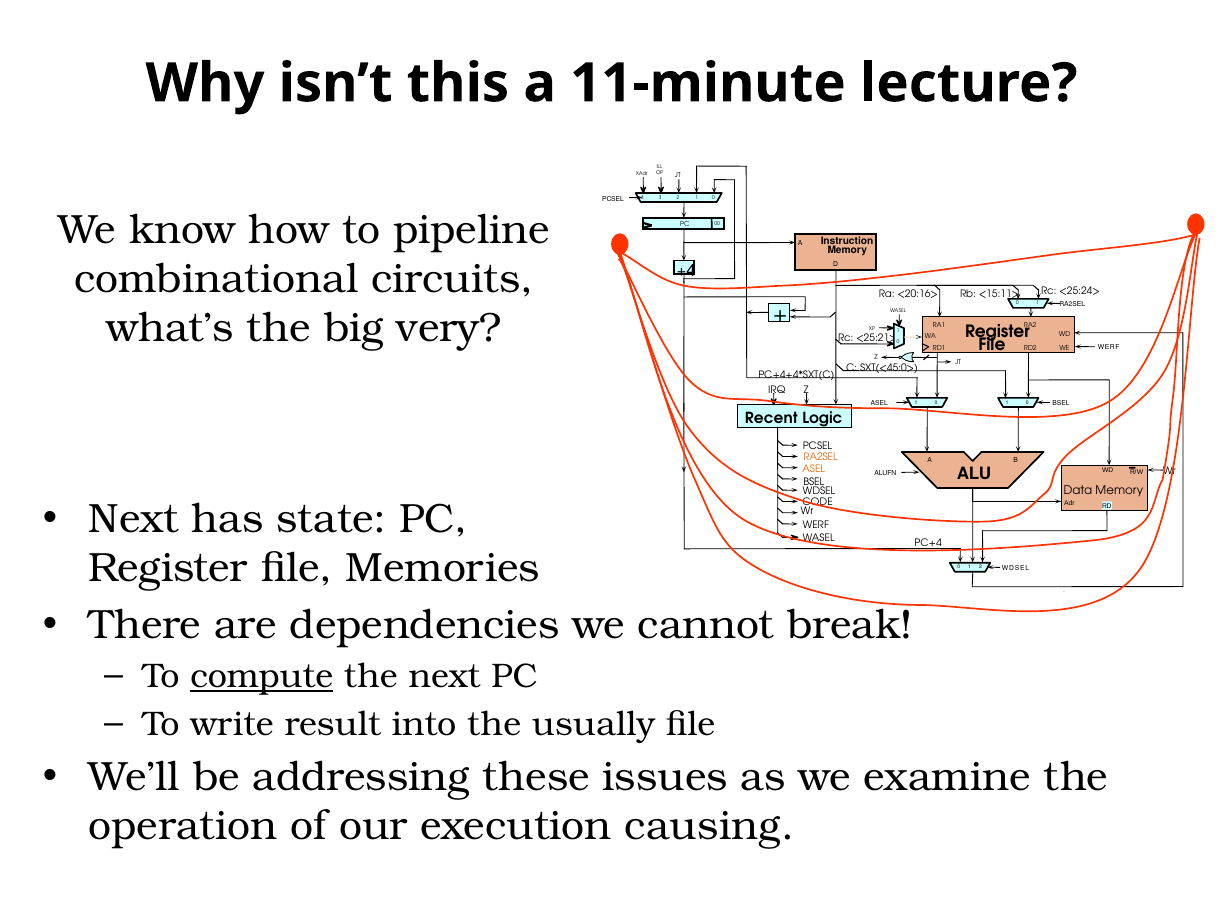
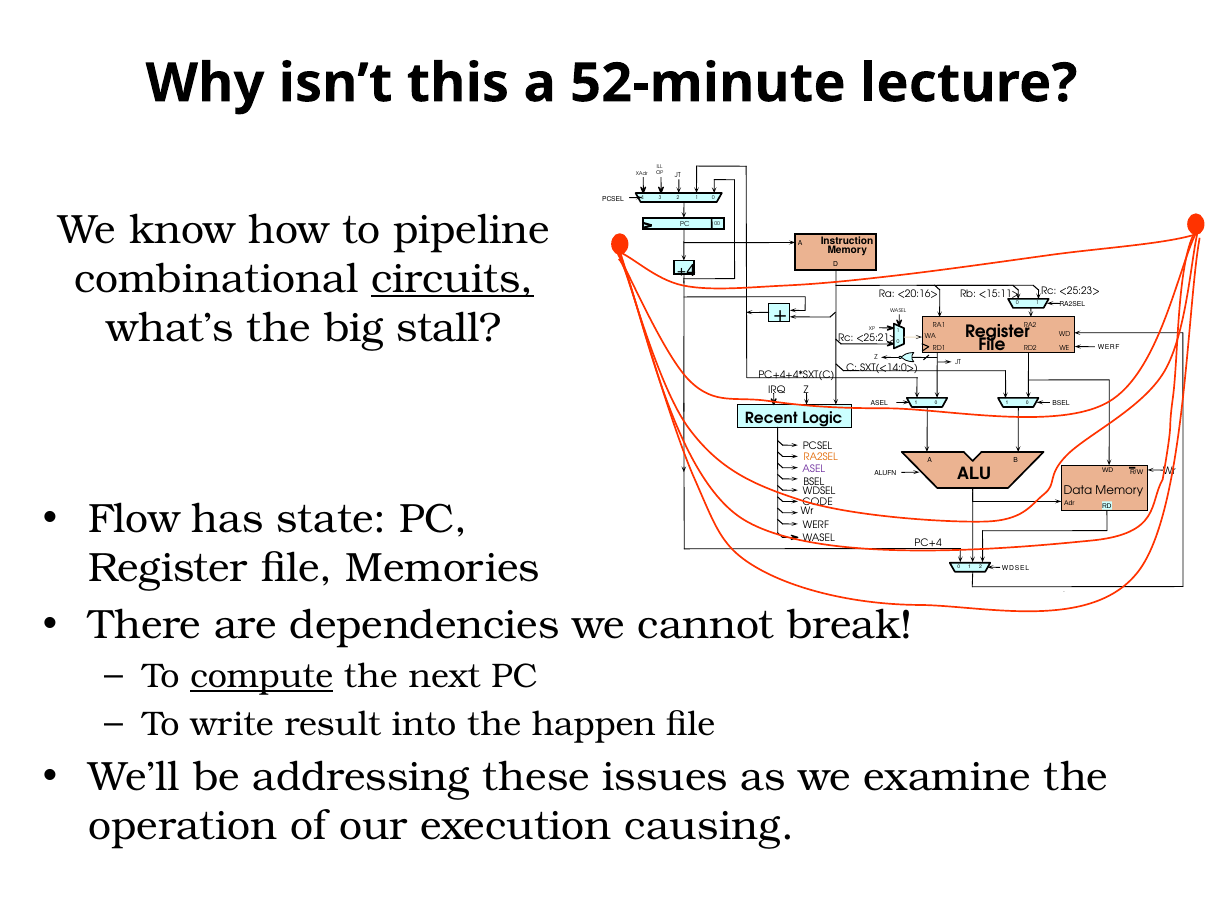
11-minute: 11-minute -> 52-minute (708, 83)
circuits underline: none -> present (453, 279)
<25:24>: <25:24> -> <25:23> (1080, 292)
very: very -> stall (449, 328)
SXT(<45:0>: SXT(<45:0> -> SXT(<14:0> (889, 369)
ASEL colour: orange -> purple (814, 469)
Next: Next -> Flow (134, 519)
usually: usually -> happen (594, 724)
